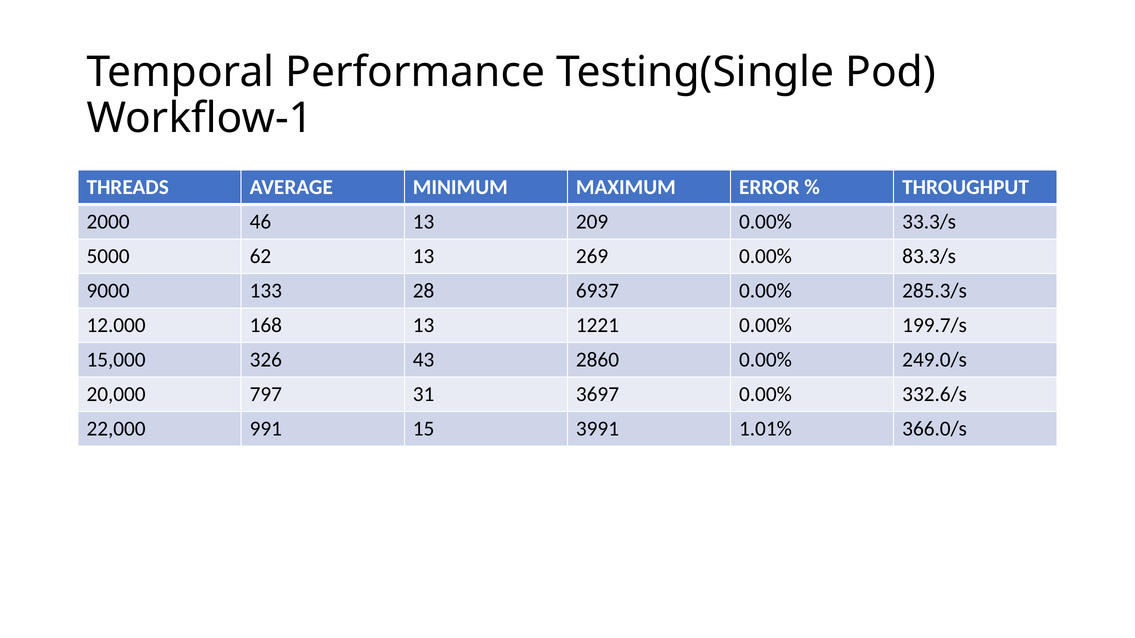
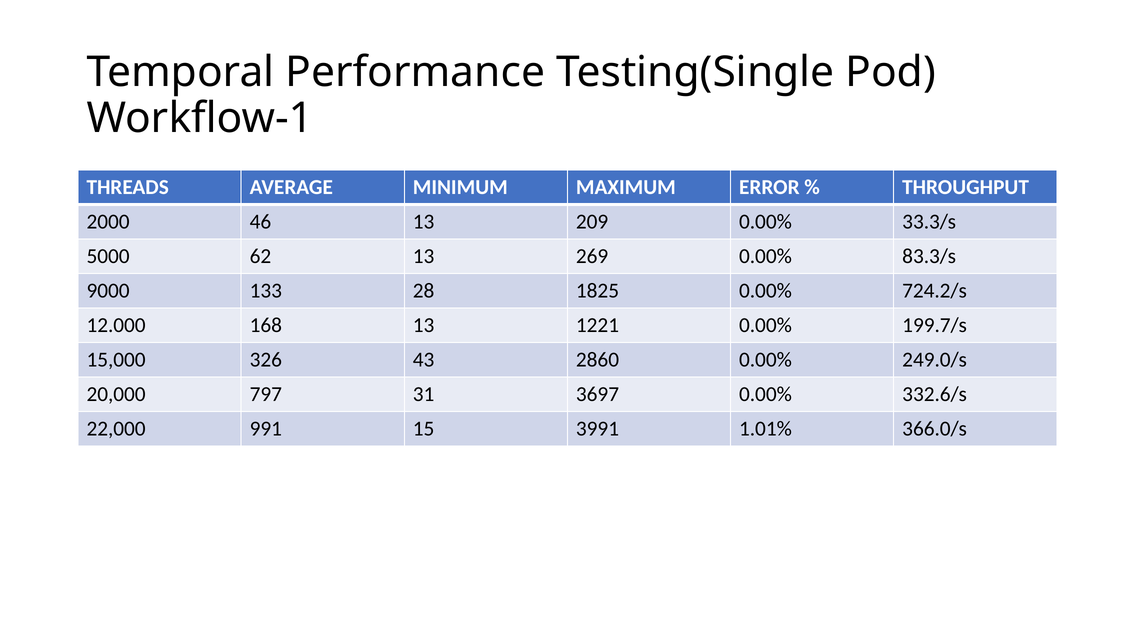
6937: 6937 -> 1825 (597, 291)
285.3/s: 285.3/s -> 724.2/s (935, 291)
